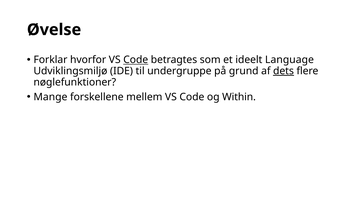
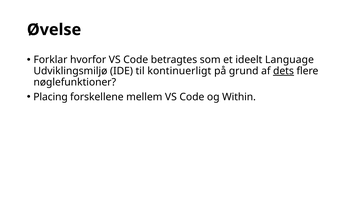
Code underline: present -> none (136, 60)
undergruppe: undergruppe -> kontinuerligt (179, 71)
Mange: Mange -> Placing (51, 97)
